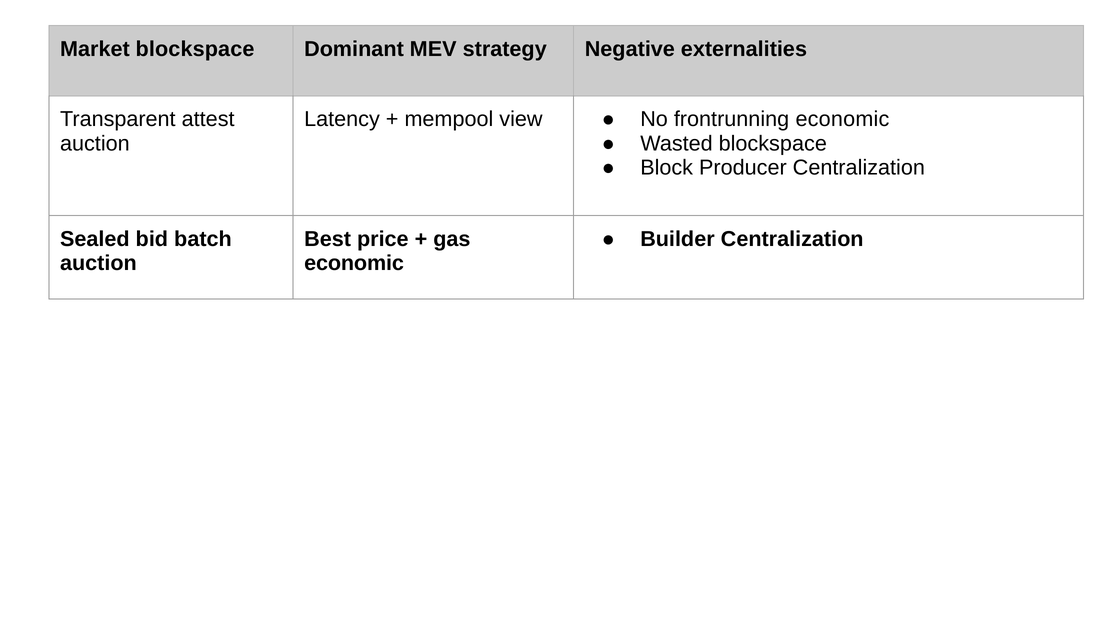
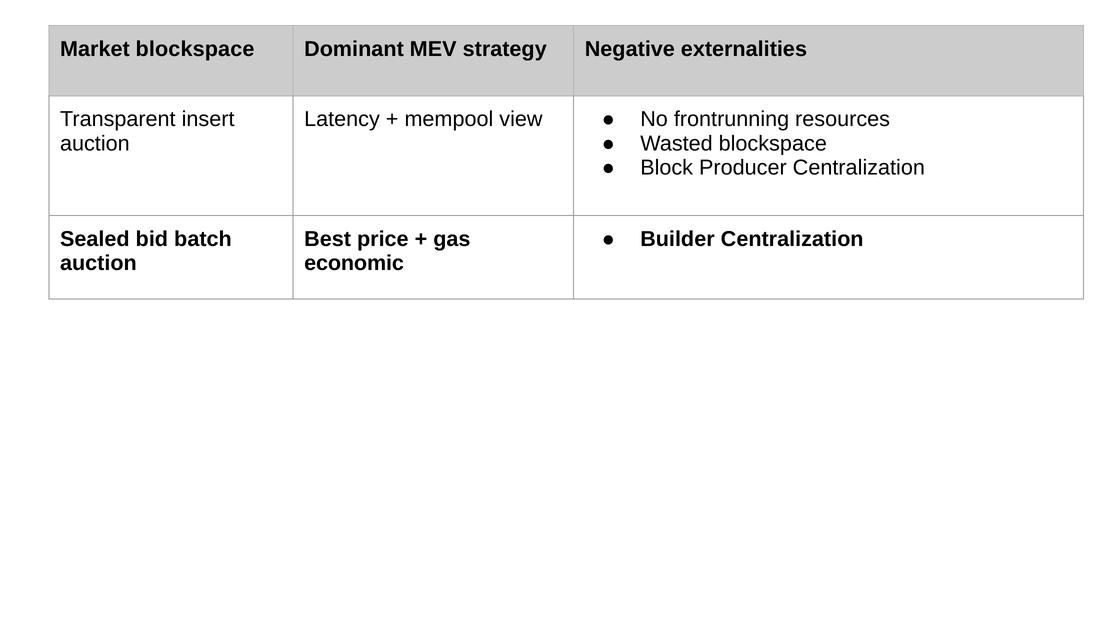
attest: attest -> insert (208, 119)
frontrunning economic: economic -> resources (843, 119)
